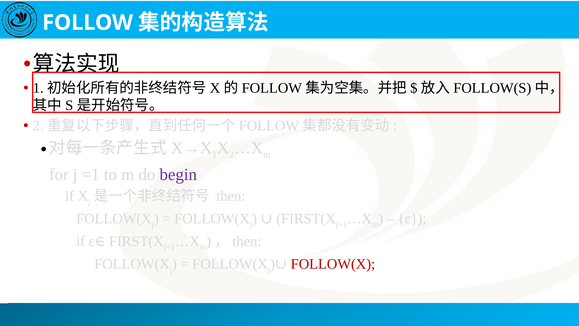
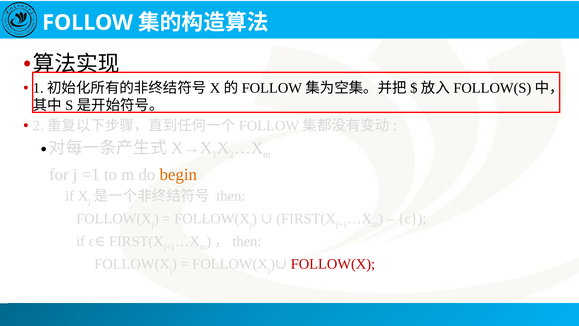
begin colour: purple -> orange (178, 174)
